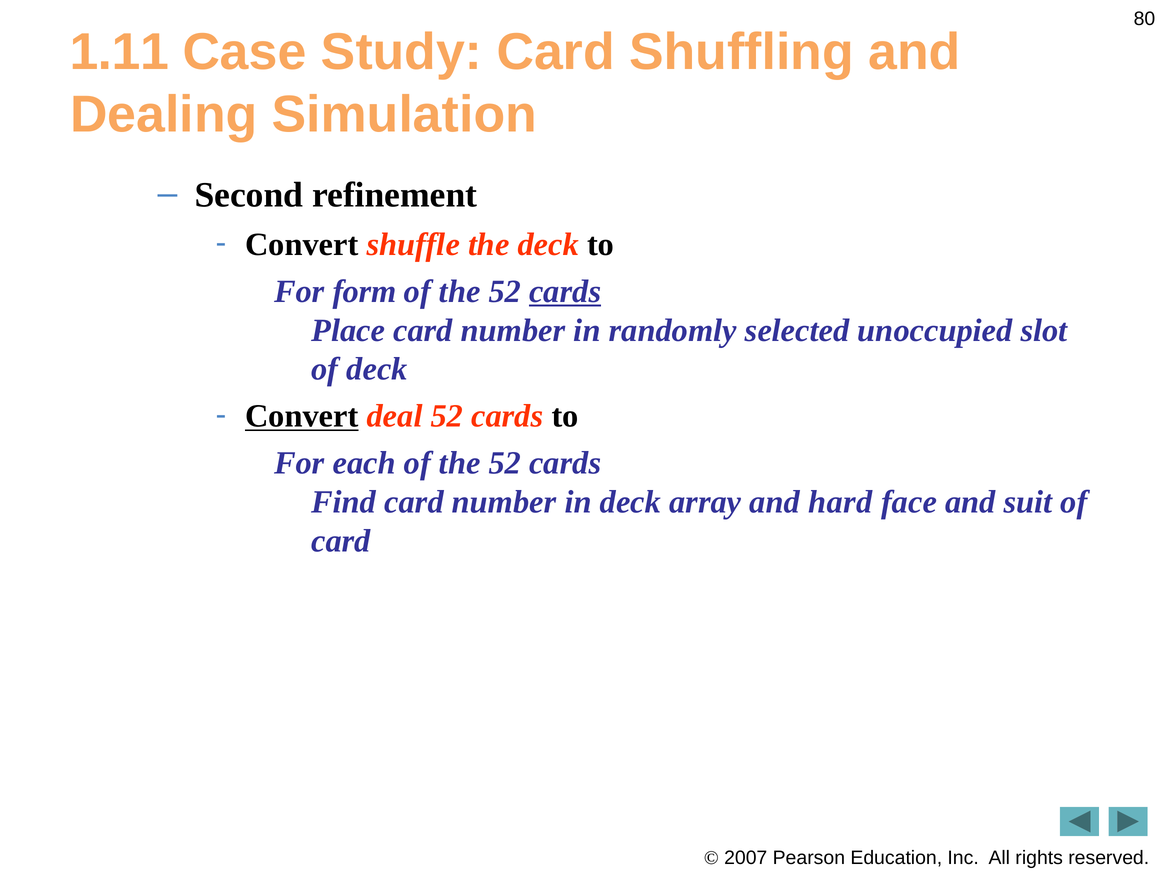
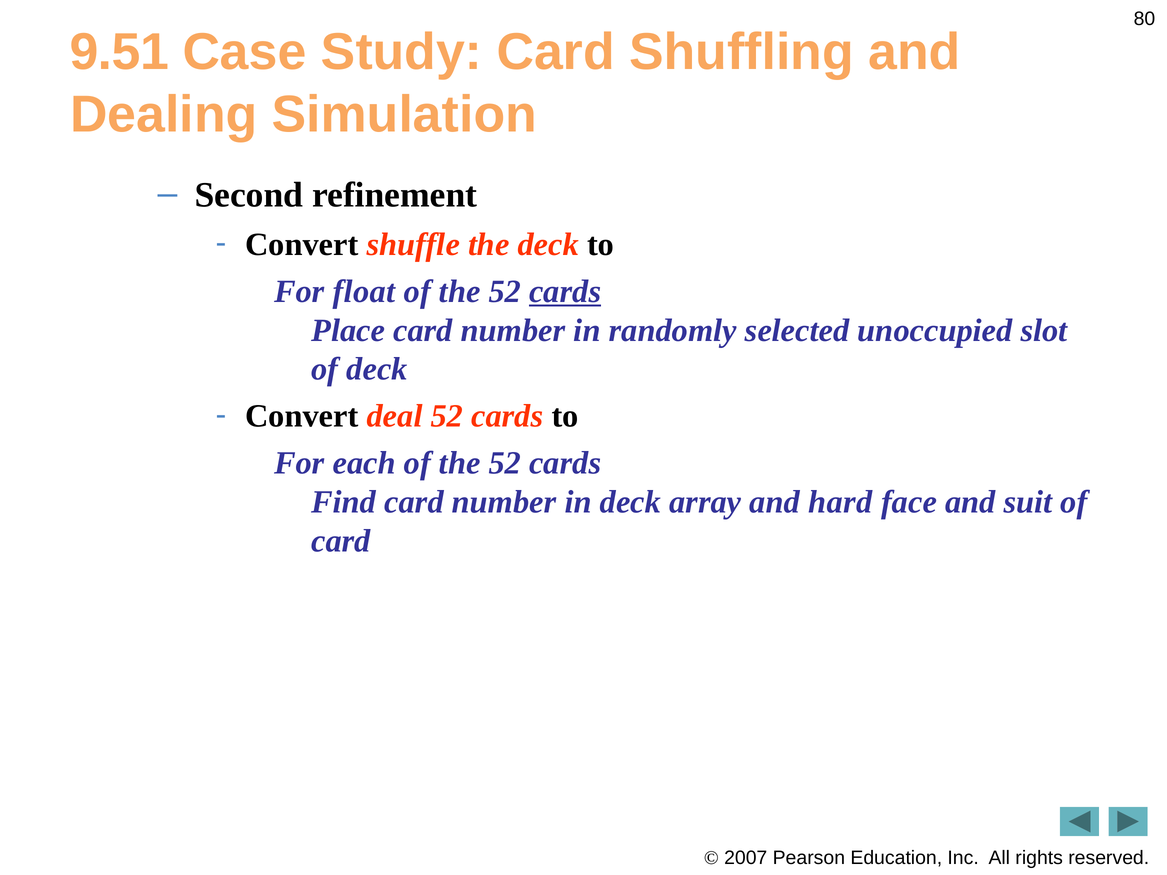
1.11: 1.11 -> 9.51 (119, 52)
form: form -> float (364, 292)
Convert underline: present -> none (302, 416)
